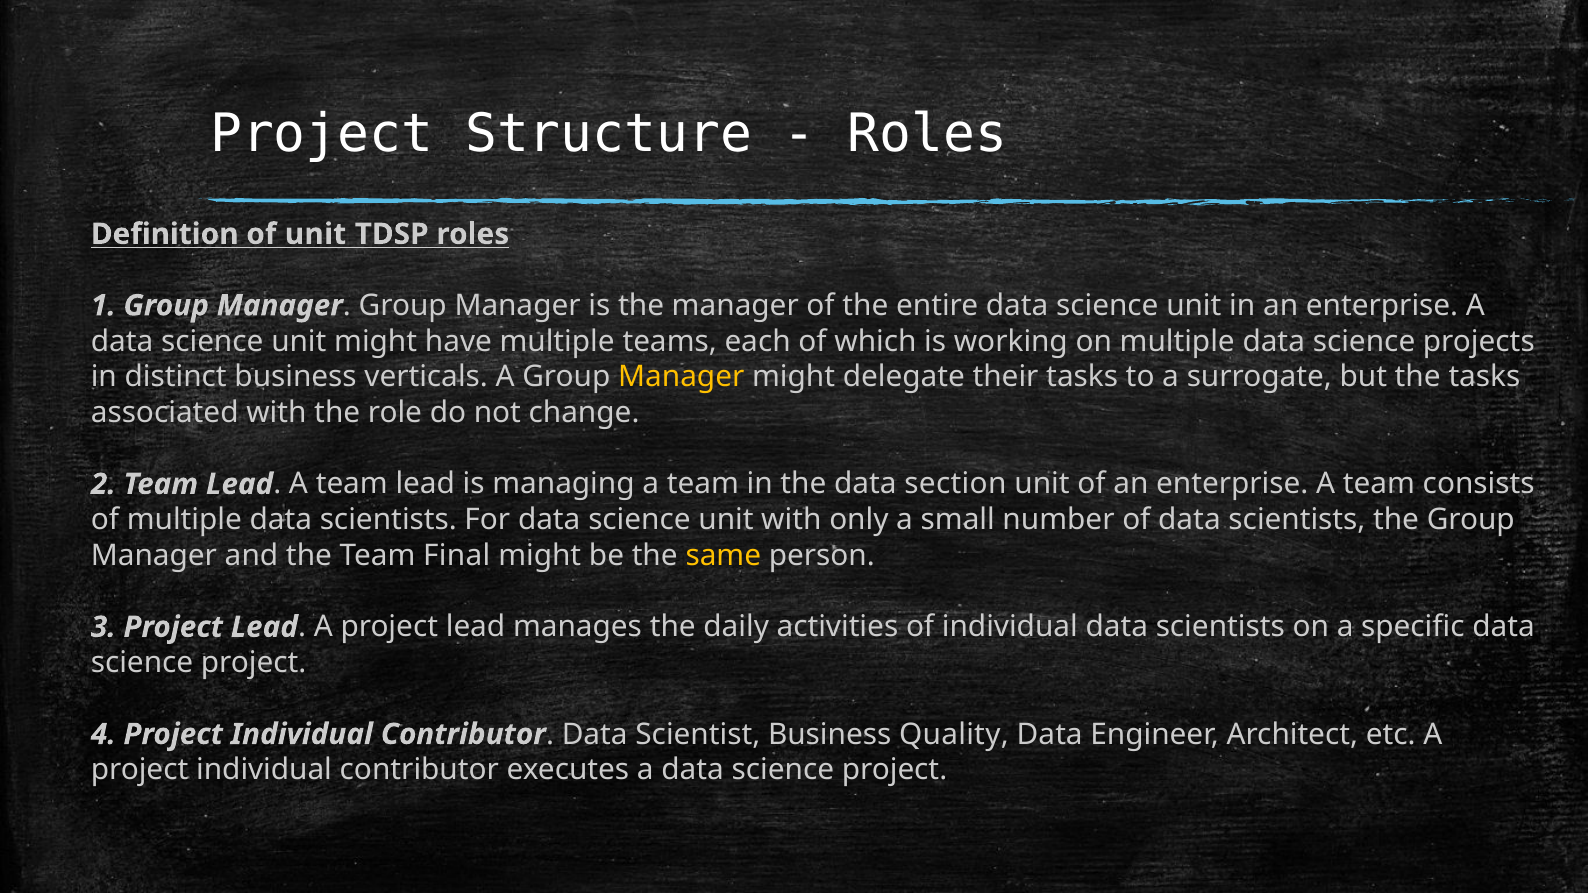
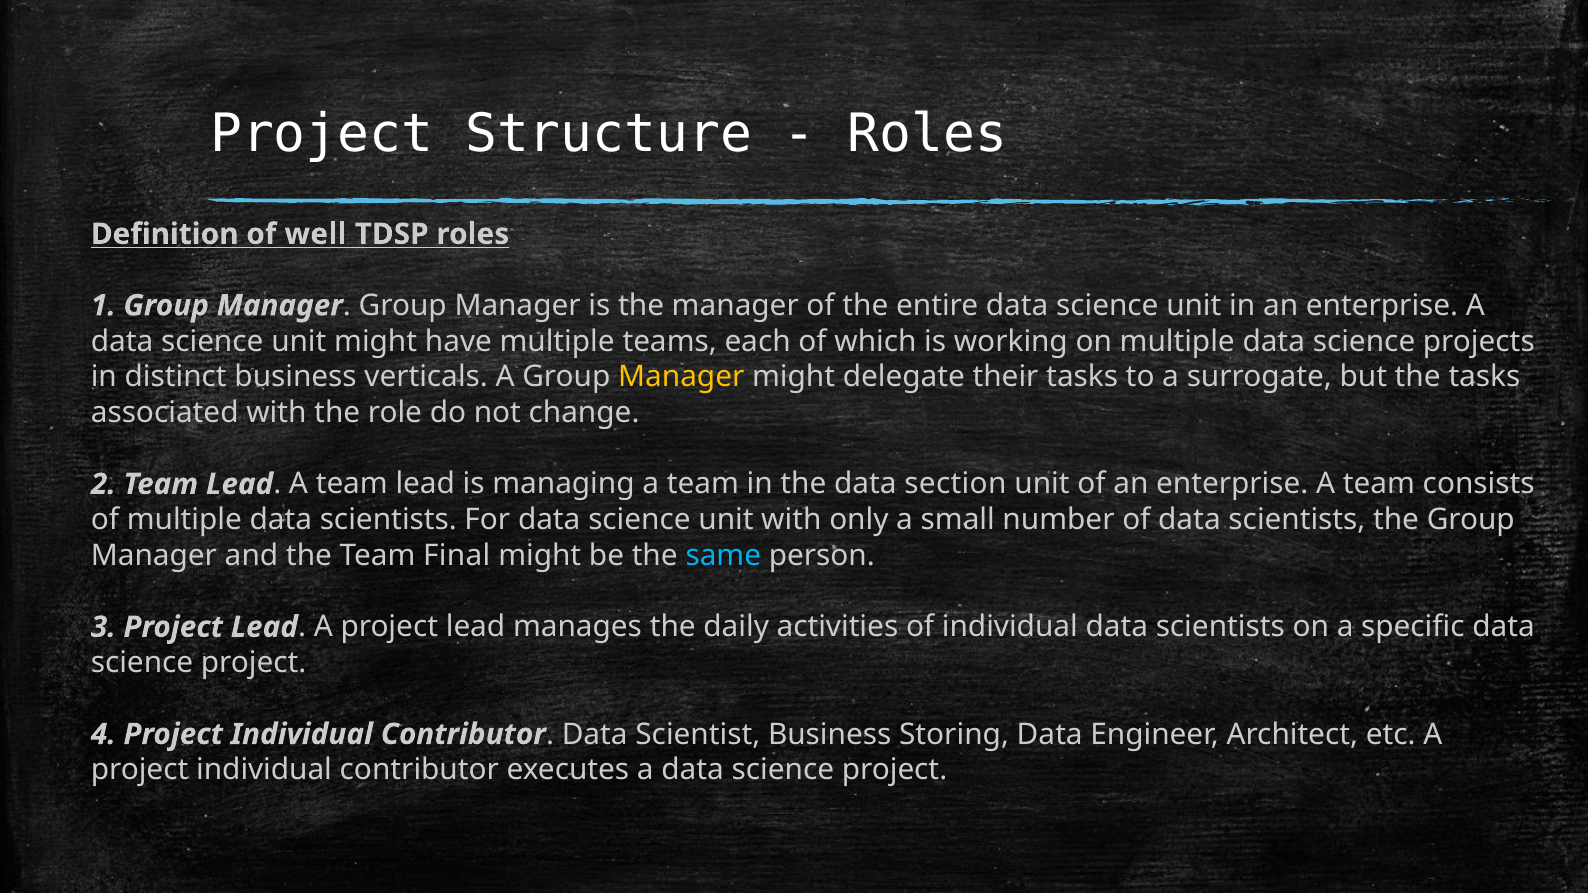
of unit: unit -> well (315, 234)
same colour: yellow -> light blue (723, 556)
Quality: Quality -> Storing (954, 735)
